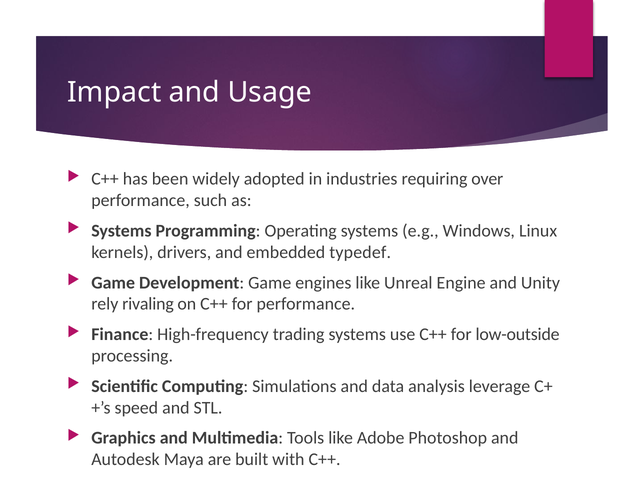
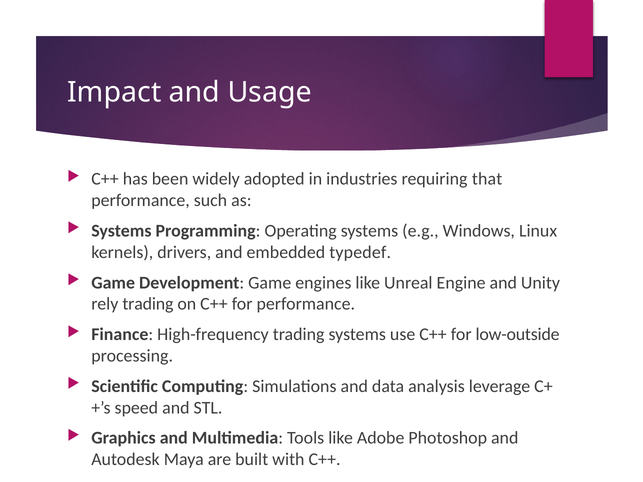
over: over -> that (487, 179)
rely rivaling: rivaling -> trading (148, 304)
